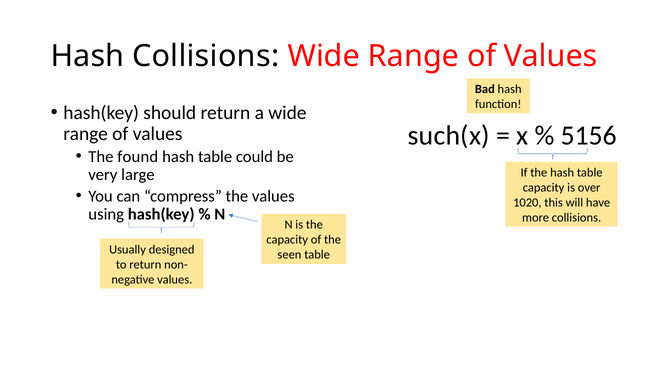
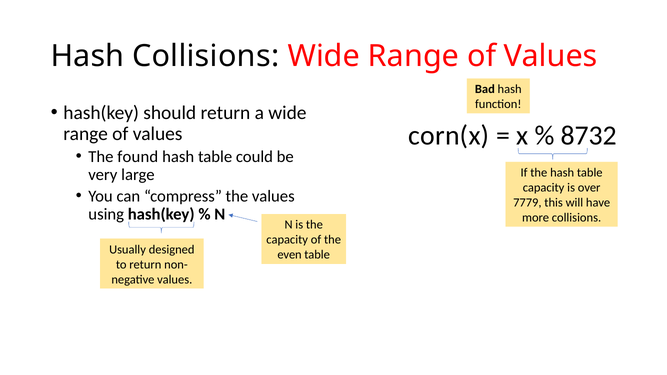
such(x: such(x -> corn(x (449, 136)
5156: 5156 -> 8732 (589, 136)
1020: 1020 -> 7779 (527, 203)
seen: seen -> even (290, 255)
